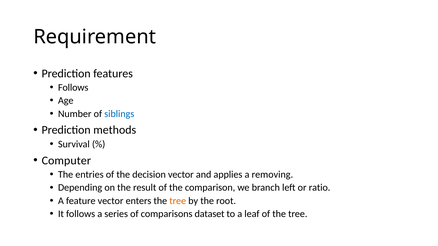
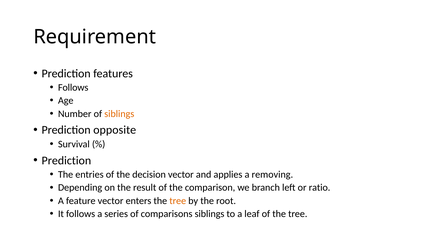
siblings colour: blue -> orange (119, 114)
methods: methods -> opposite (115, 130)
Computer: Computer -> Prediction (66, 161)
comparisons dataset: dataset -> siblings (210, 214)
